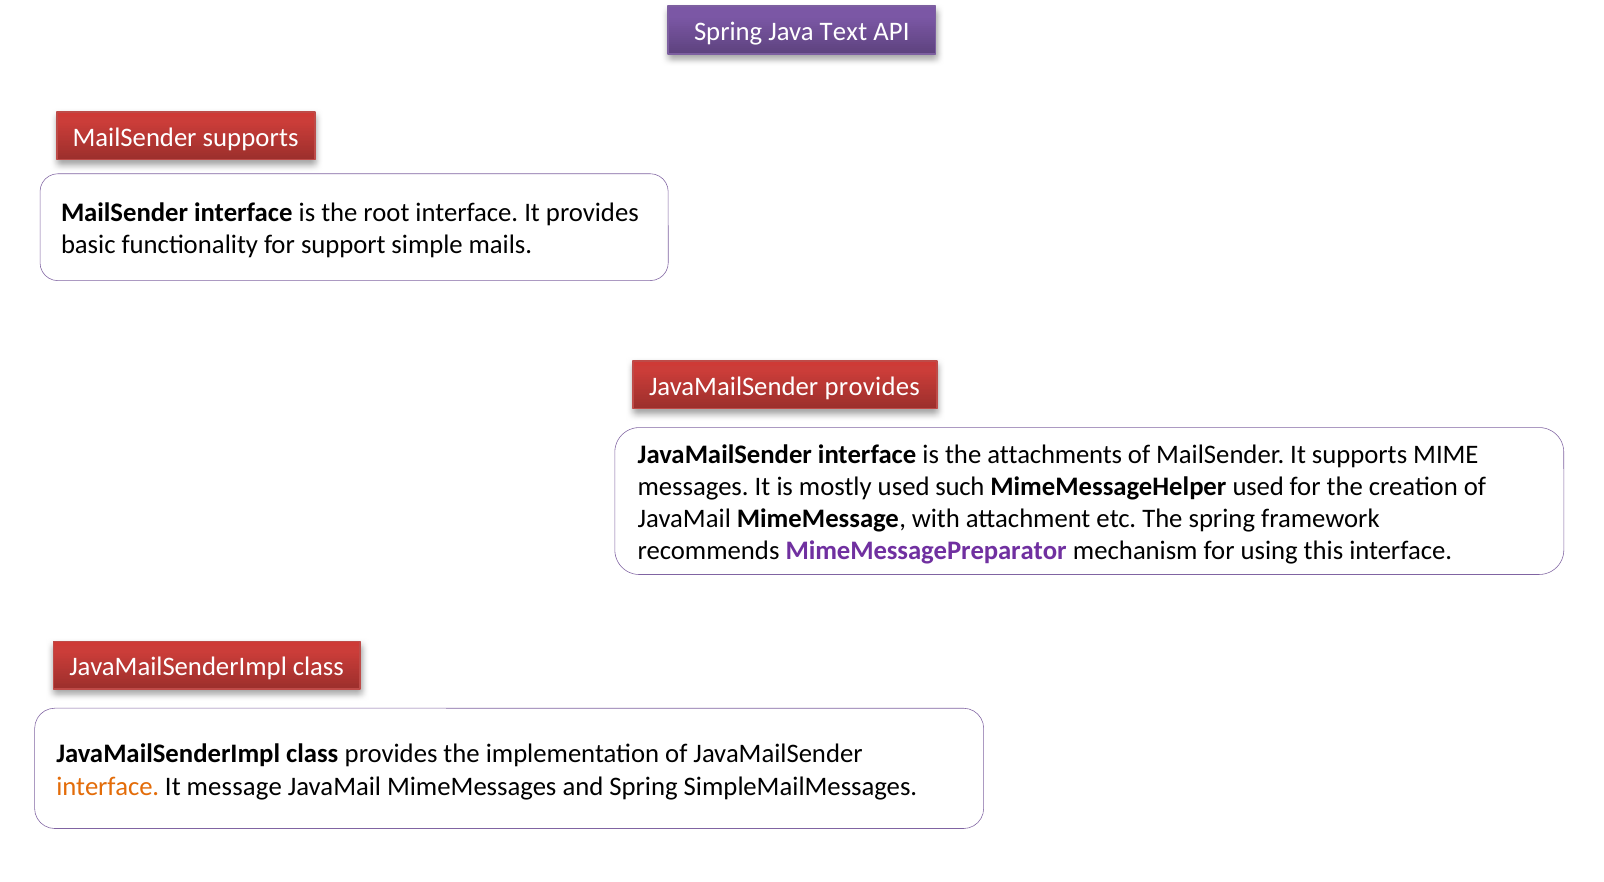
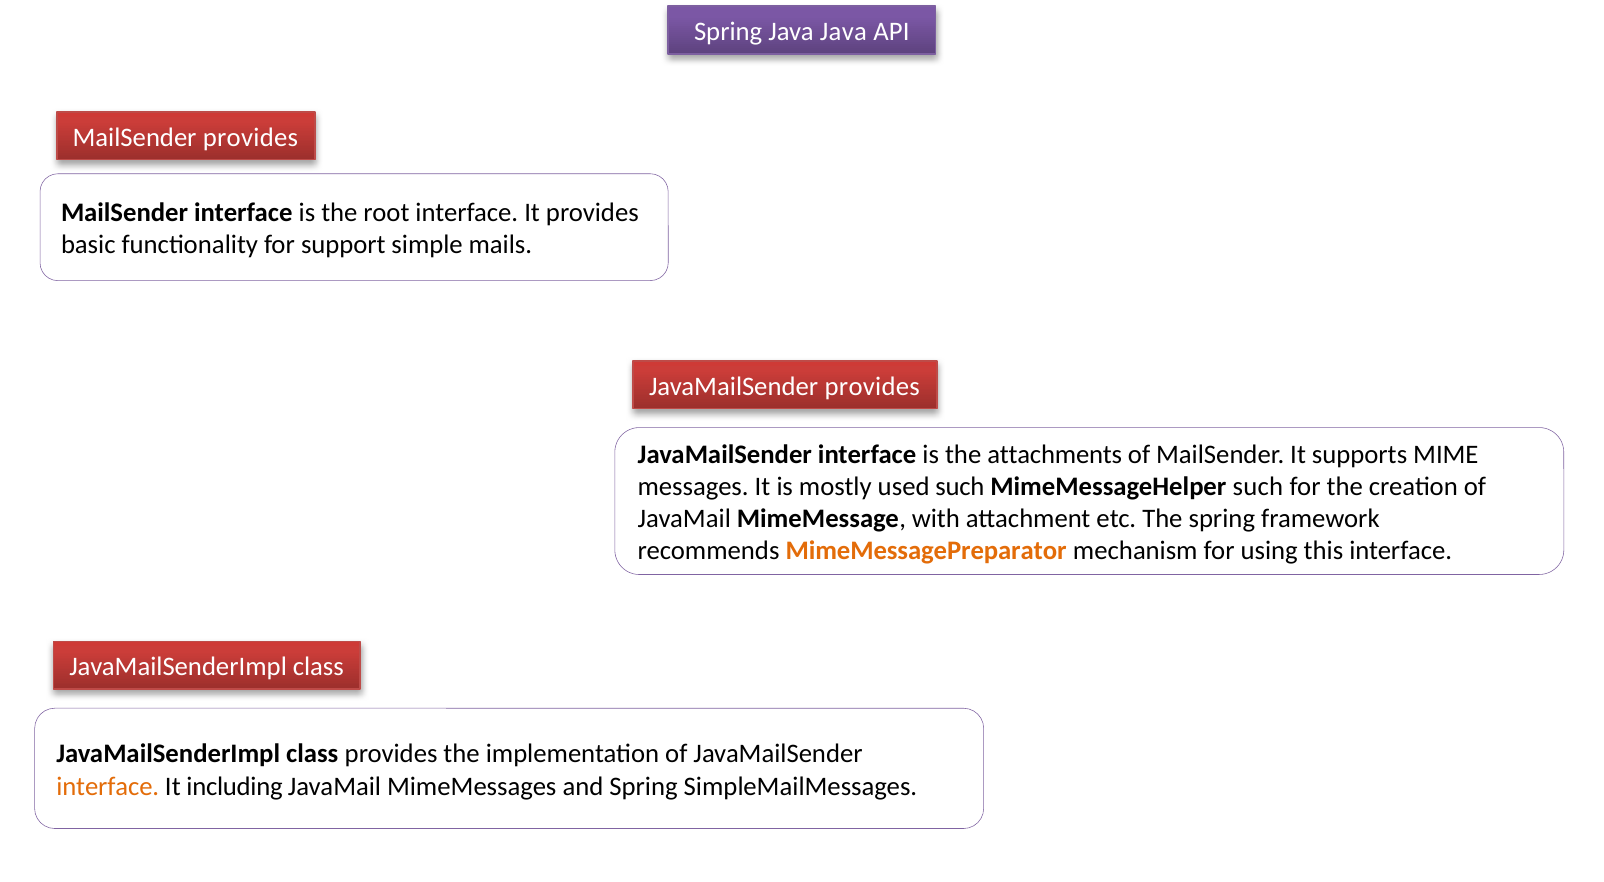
Java Text: Text -> Java (843, 32)
MailSender supports: supports -> provides (250, 138)
MimeMessageHelper used: used -> such (1258, 487)
MimeMessagePreparator colour: purple -> orange (926, 551)
message: message -> including (235, 786)
